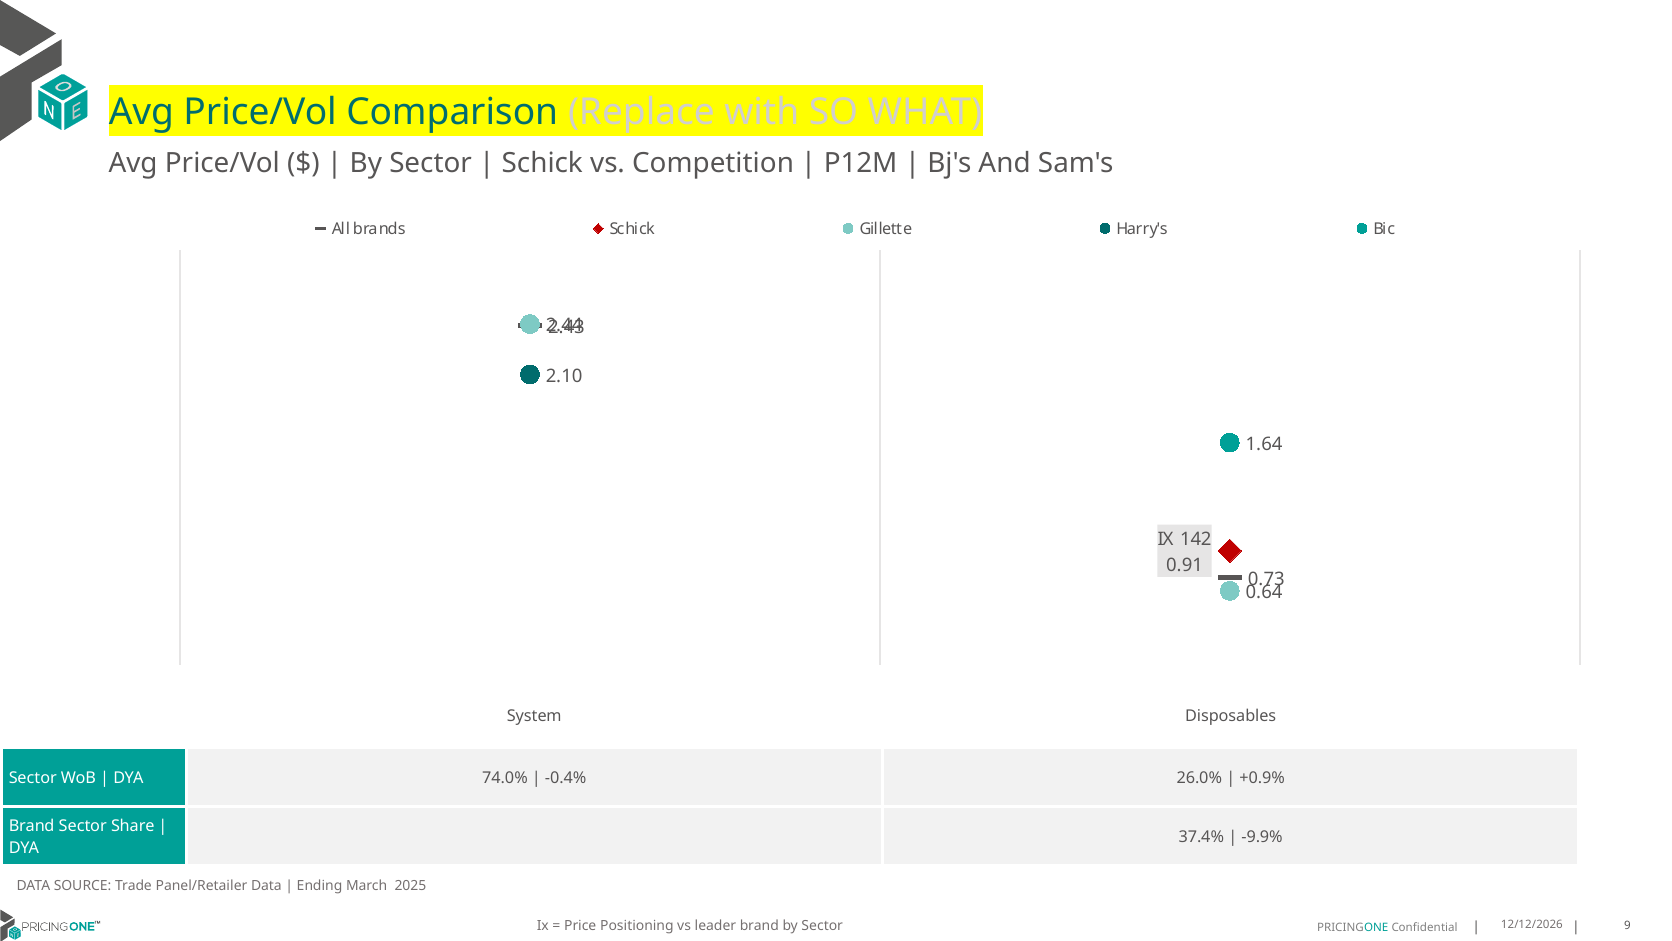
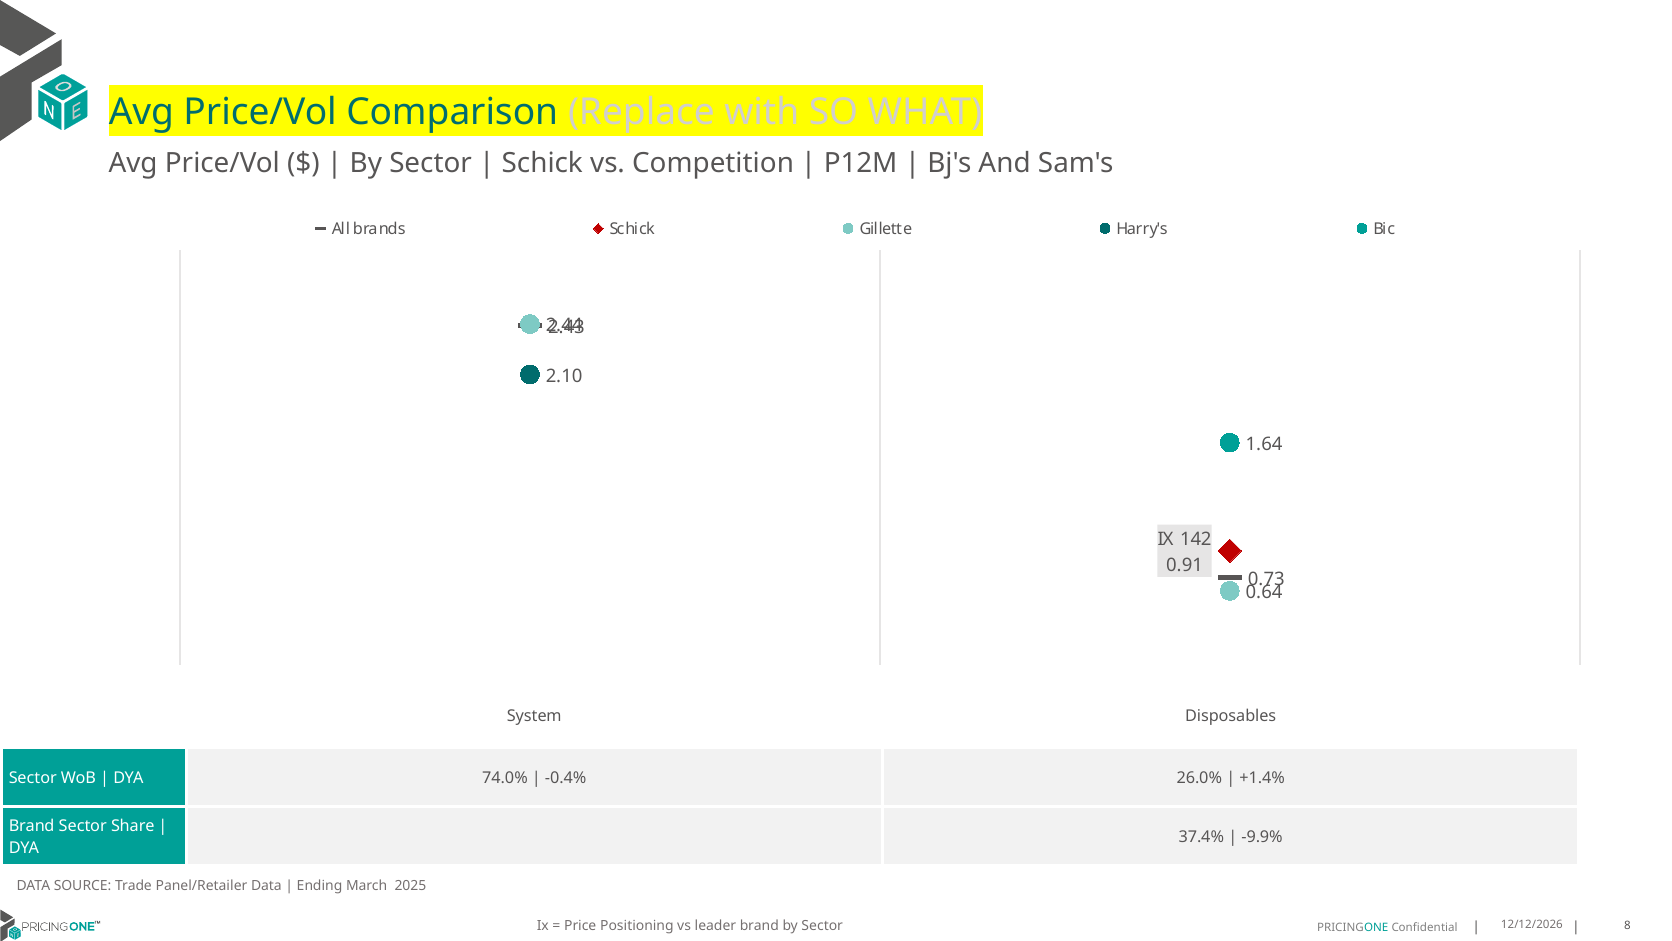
+0.9%: +0.9% -> +1.4% (1262, 777)
9: 9 -> 8 (1628, 925)
